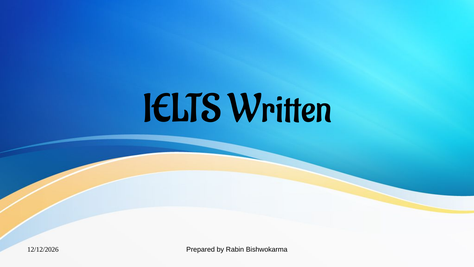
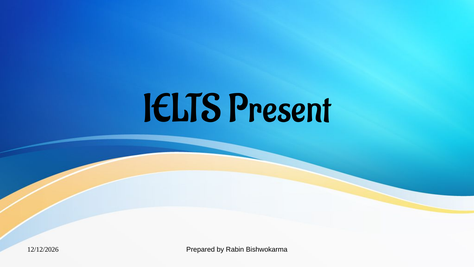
Written: Written -> Present (280, 108)
